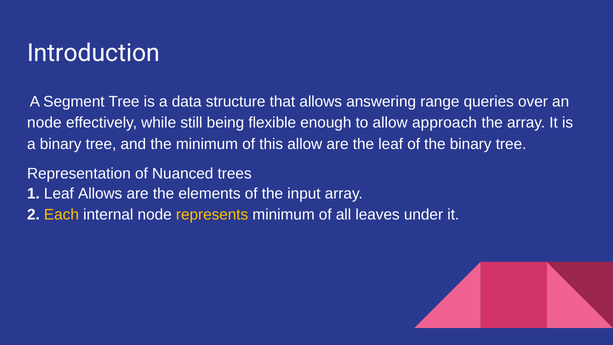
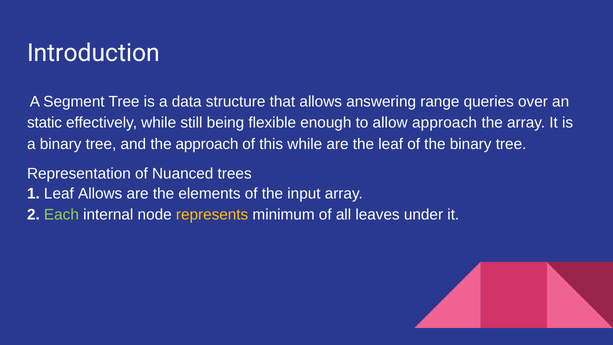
node: node -> static (45, 123)
the minimum: minimum -> approach (207, 144)
this allow: allow -> while (305, 144)
Each colour: yellow -> light green (61, 215)
